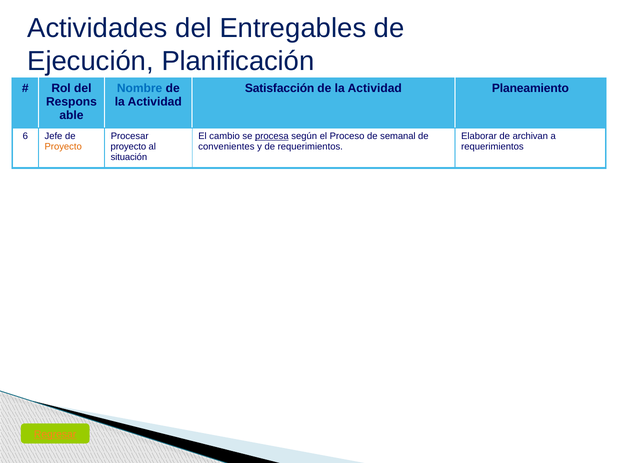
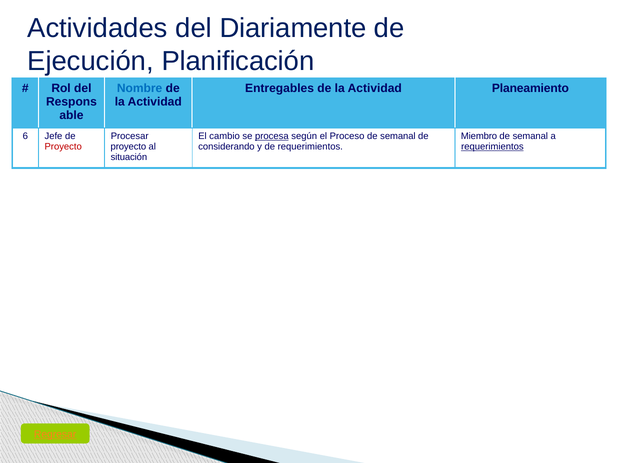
Entregables: Entregables -> Diariamente (293, 28)
Satisfacción: Satisfacción -> Entregables (280, 89)
Elaborar: Elaborar -> Miembro (479, 136)
archivan: archivan -> semanal (530, 136)
Proyecto colour: orange -> red (63, 147)
convenientes: convenientes -> considerando (226, 147)
requerimientos underline: none -> present (492, 147)
